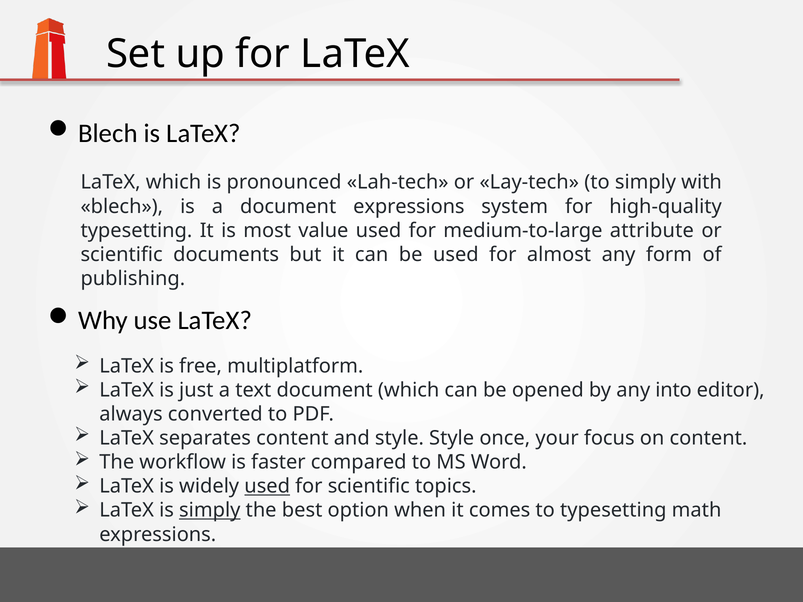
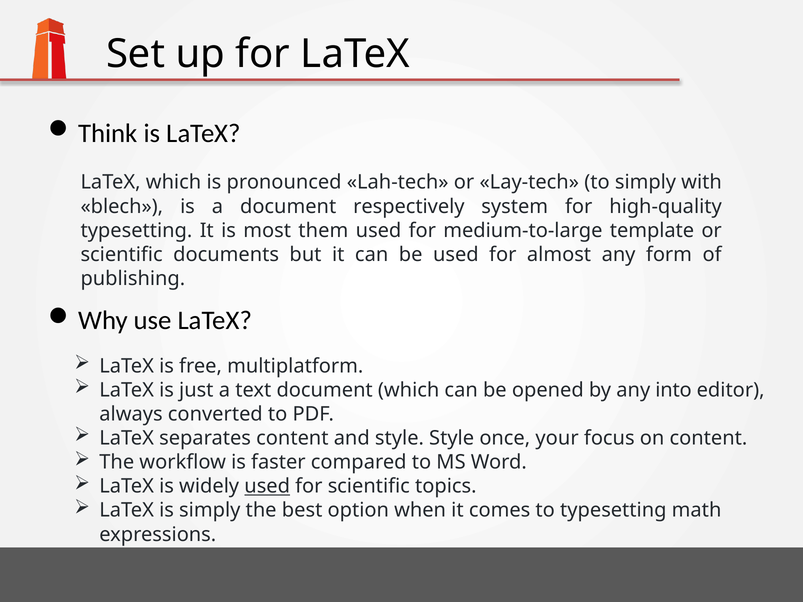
Blech: Blech -> Think (108, 133)
document expressions: expressions -> respectively (409, 207)
value: value -> them (323, 231)
attribute: attribute -> template (652, 231)
simply underline: present -> none (210, 511)
